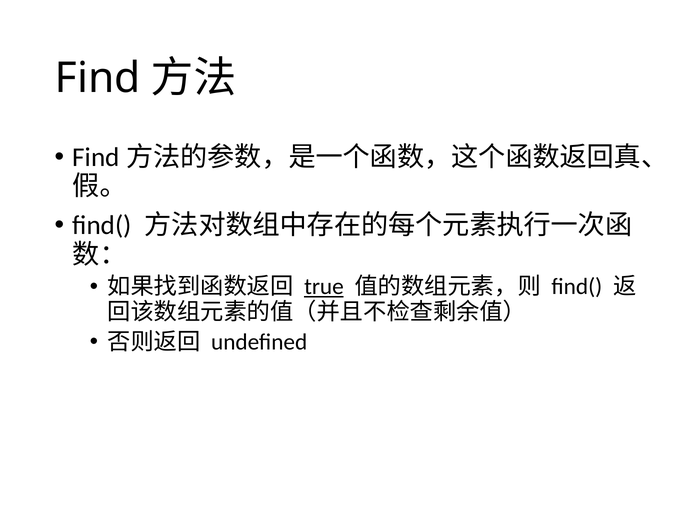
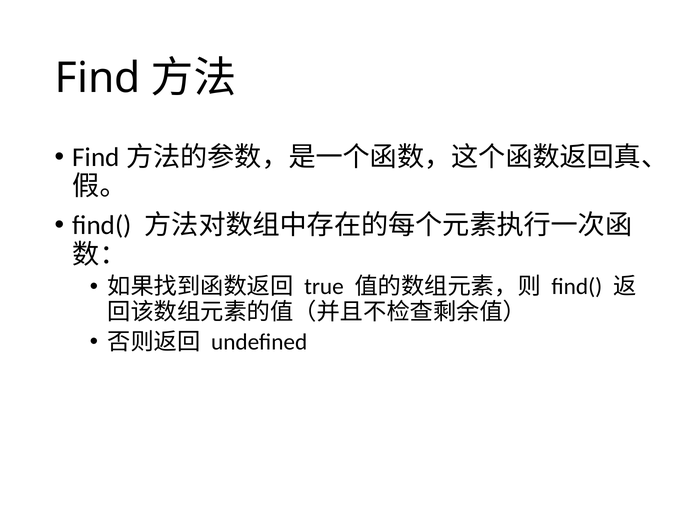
true underline: present -> none (324, 287)
